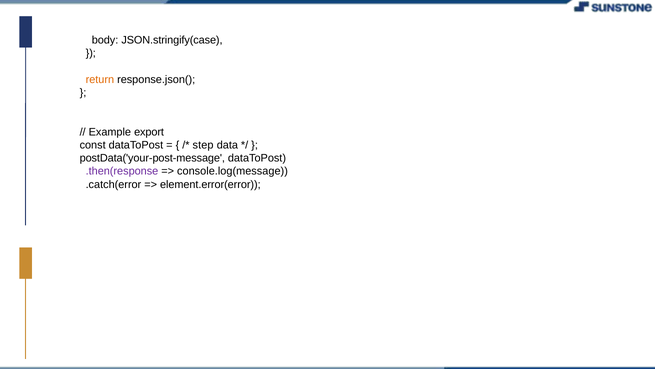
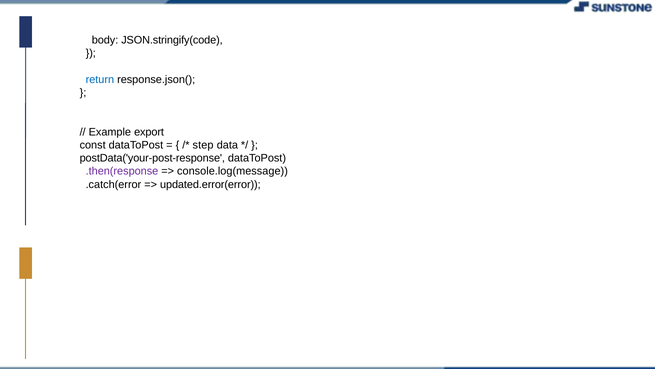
JSON.stringify(case: JSON.stringify(case -> JSON.stringify(code (172, 40)
return colour: orange -> blue (100, 79)
postData('your-post-message: postData('your-post-message -> postData('your-post-response (152, 158)
element.error(error: element.error(error -> updated.error(error (210, 184)
